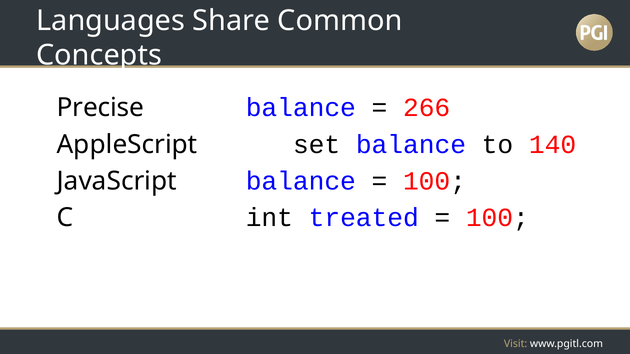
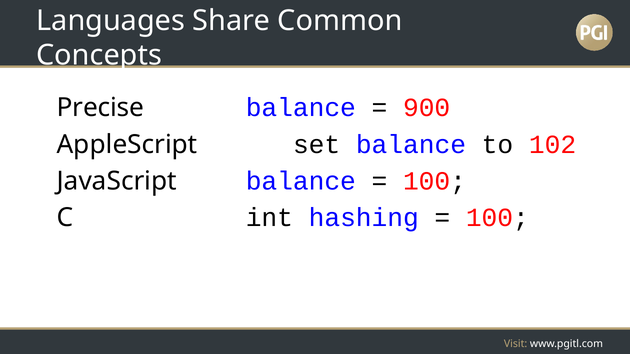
266: 266 -> 900 (427, 108)
140: 140 -> 102 (553, 145)
treated: treated -> hashing (364, 218)
